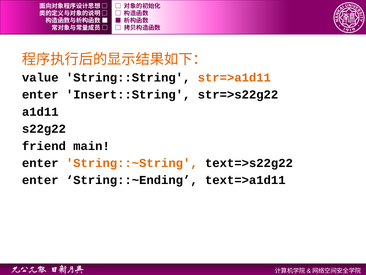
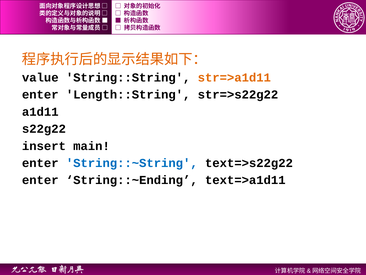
Insert::String: Insert::String -> Length::String (128, 95)
friend: friend -> insert (44, 146)
String::~String colour: orange -> blue (132, 163)
